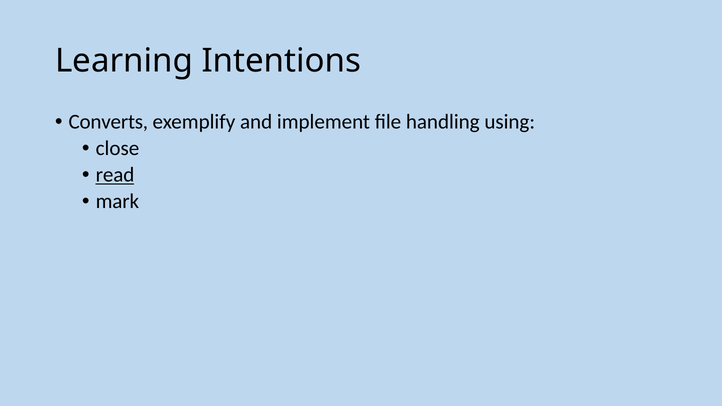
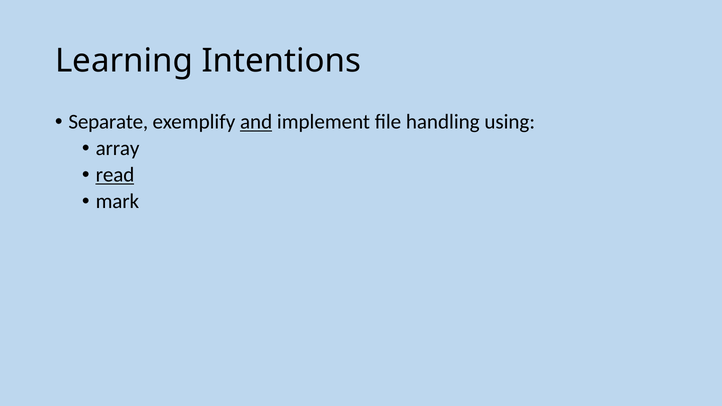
Converts: Converts -> Separate (108, 122)
and underline: none -> present (256, 122)
close: close -> array (118, 149)
